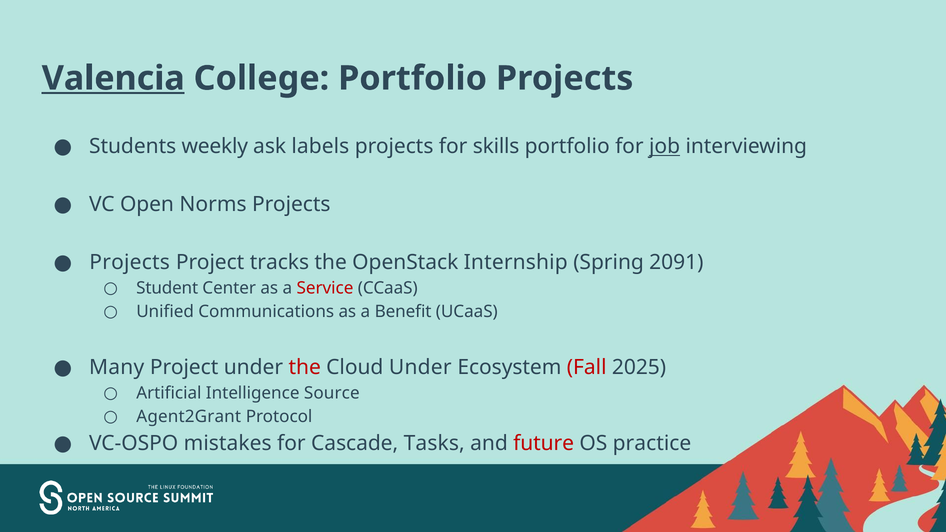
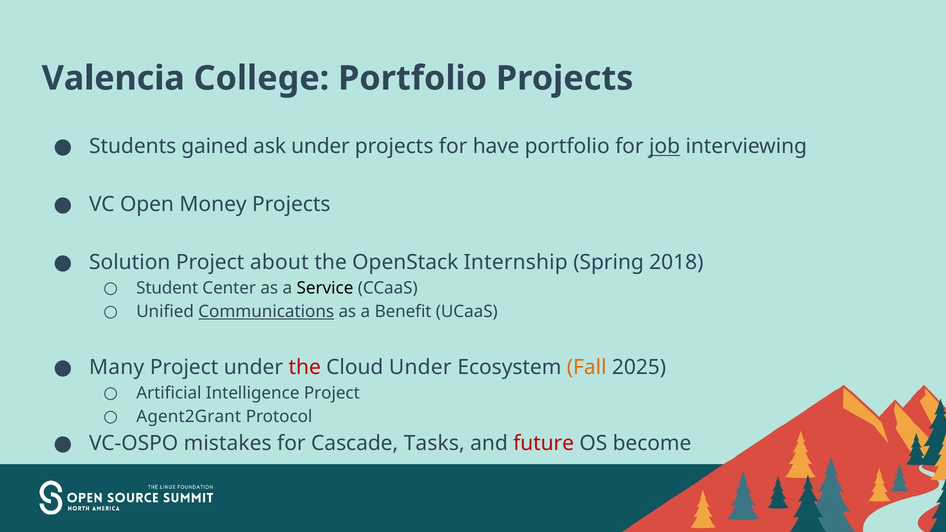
Valencia underline: present -> none (113, 78)
weekly: weekly -> gained (215, 147)
ask labels: labels -> under (320, 147)
skills: skills -> have (496, 147)
Norms: Norms -> Money (213, 204)
Projects: Projects -> Solution (130, 262)
tracks: tracks -> about (279, 262)
2091: 2091 -> 2018 (676, 262)
Service colour: red -> black (325, 288)
Communications underline: none -> present (266, 312)
Fall colour: red -> orange (587, 368)
Intelligence Source: Source -> Project (332, 393)
practice: practice -> become (652, 444)
